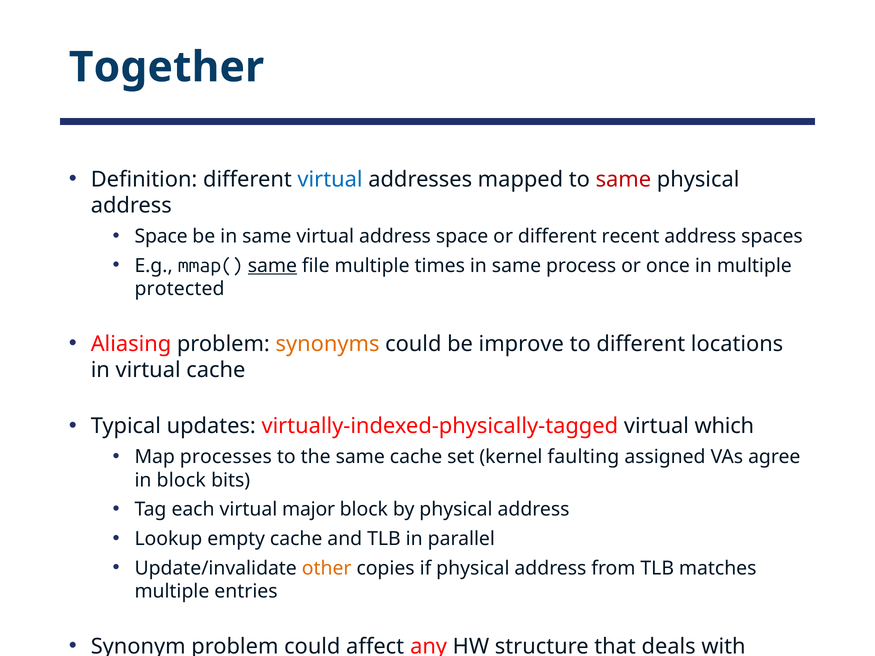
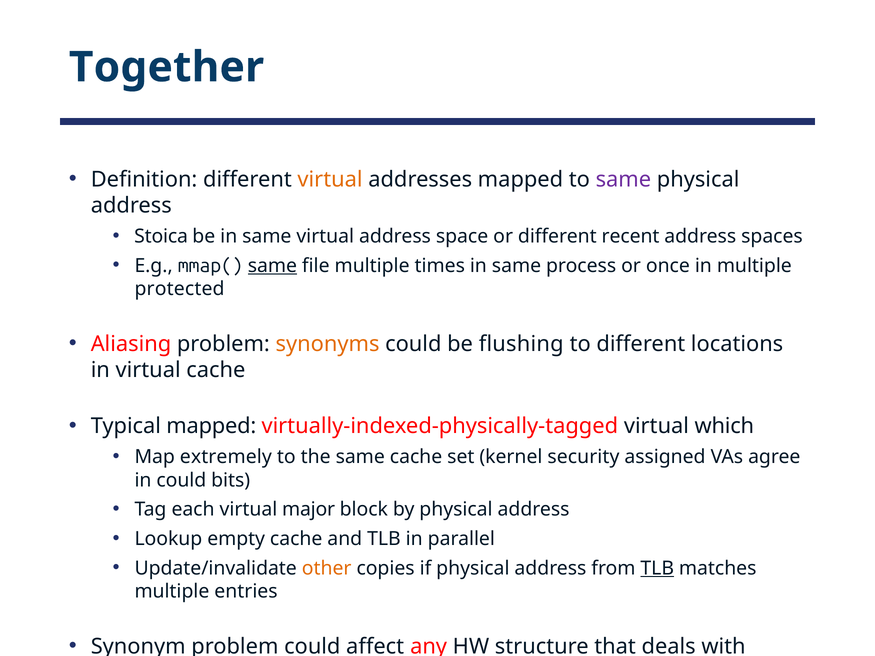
virtual colour: blue -> orange (330, 179)
same colour: red -> purple (623, 179)
Space: Space -> Stoica (161, 236)
improve: improve -> flushing (521, 344)
Typical updates: updates -> mapped (211, 426)
processes: processes -> extremely (226, 457)
faulting: faulting -> security (583, 457)
in block: block -> could (181, 480)
TLB underline: none -> present (657, 568)
